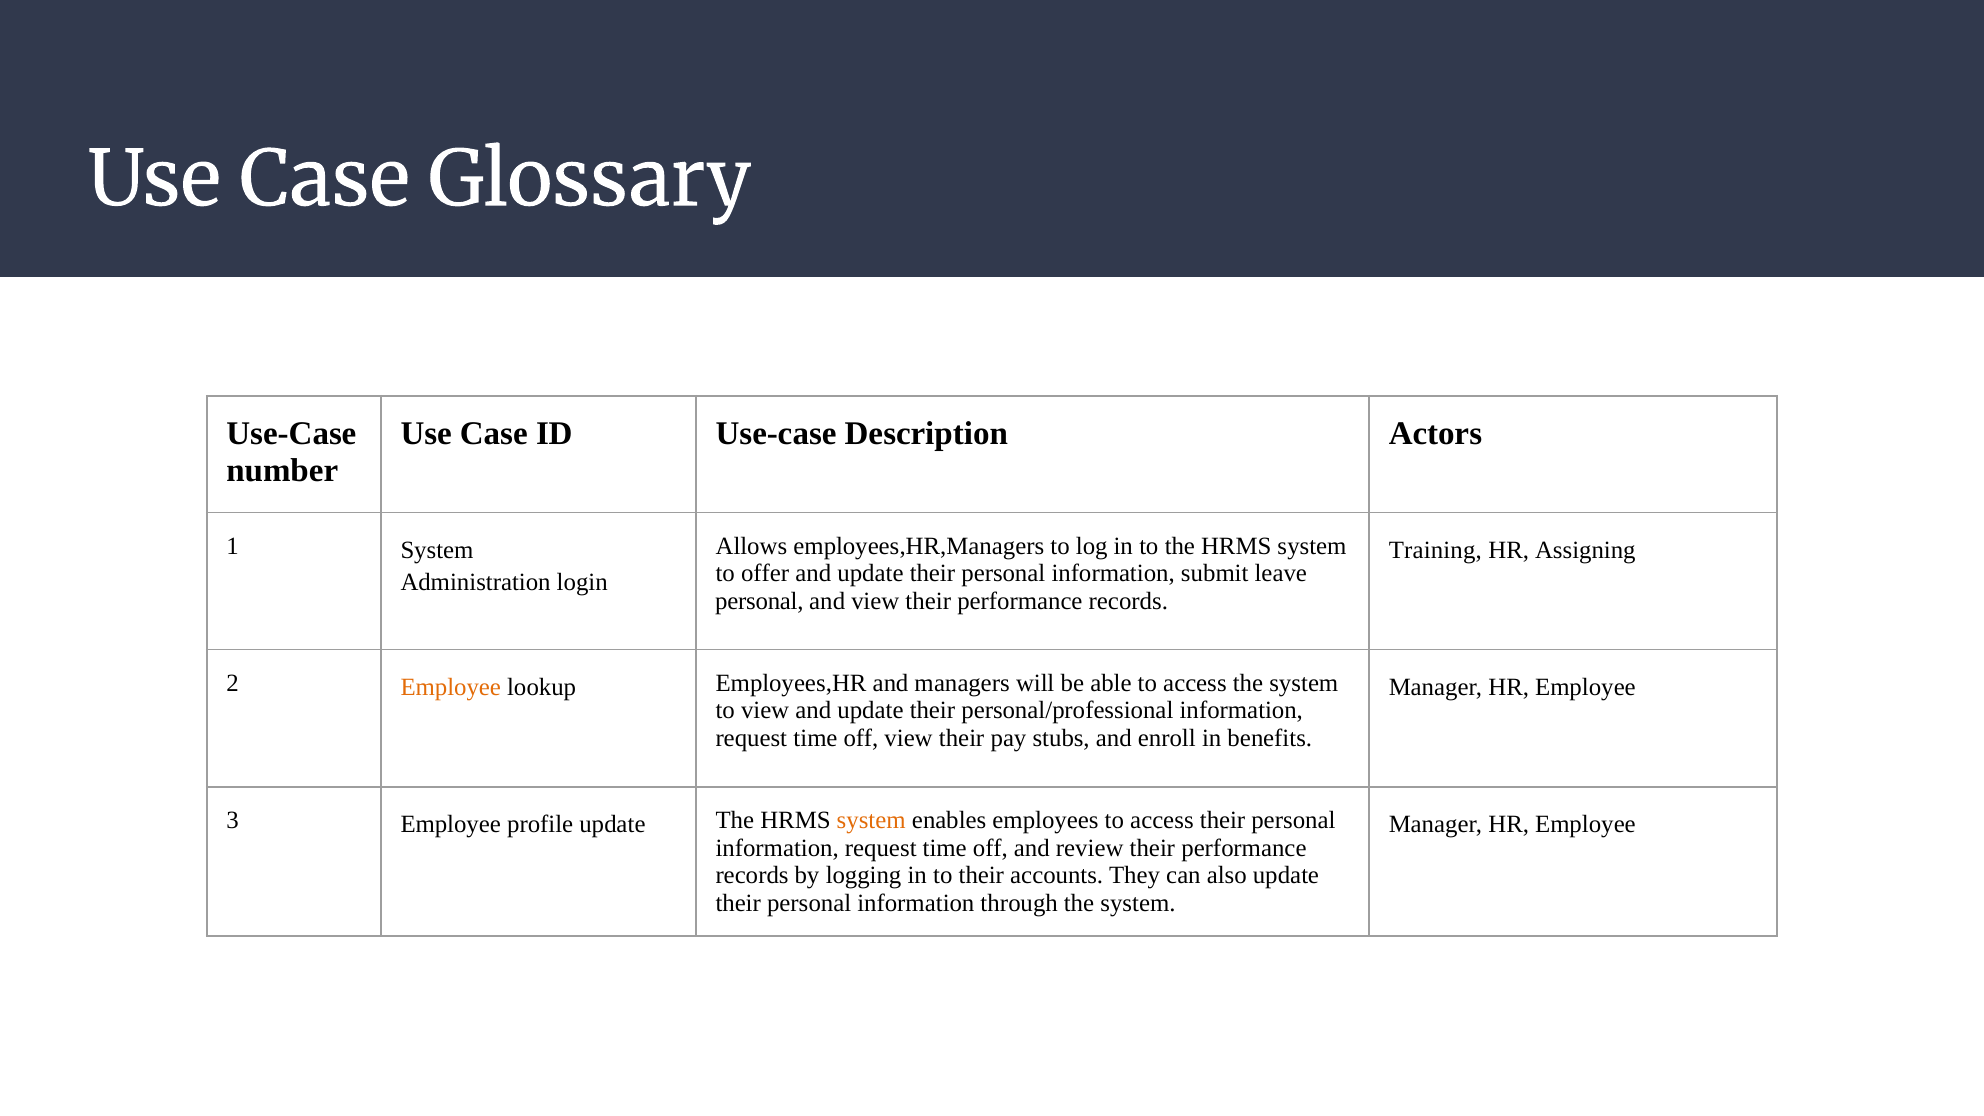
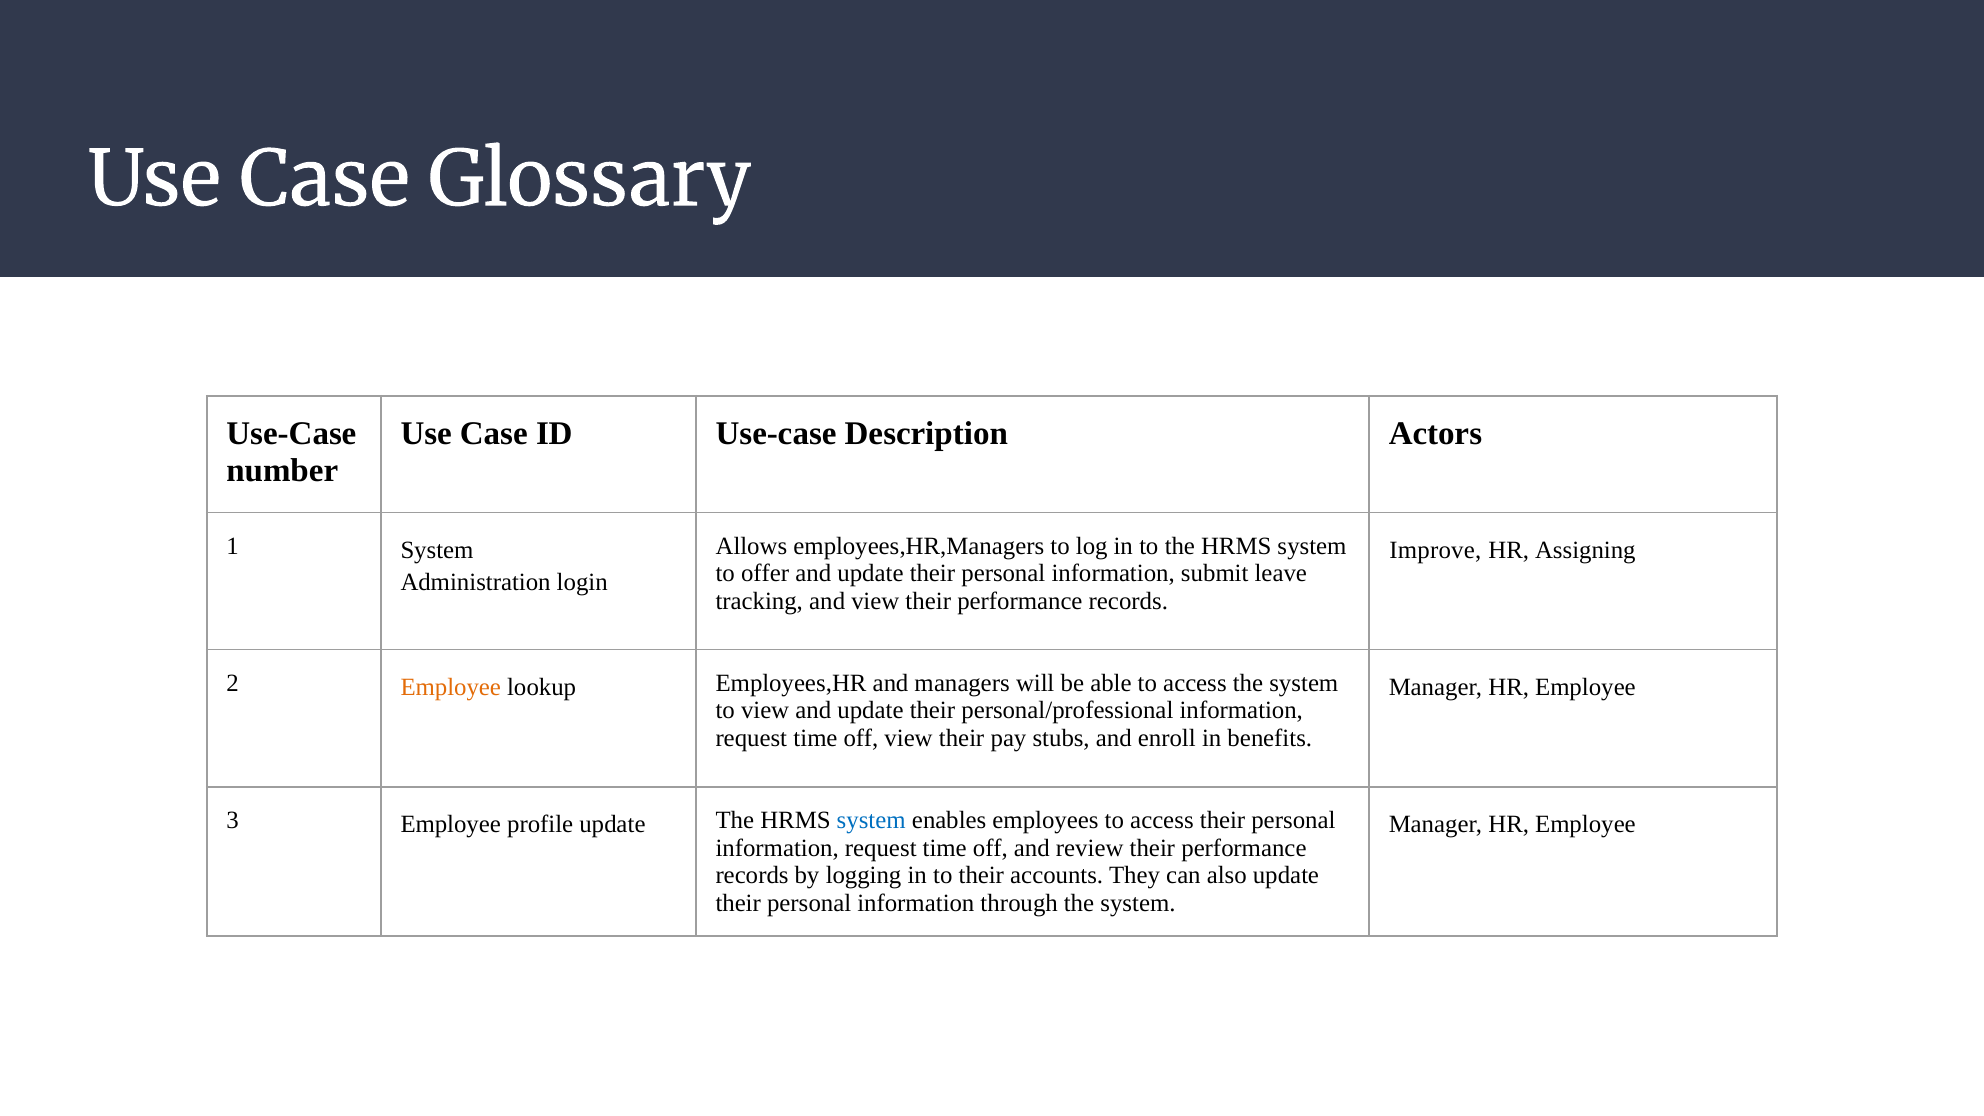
Training: Training -> Improve (1435, 550)
personal: personal -> tracking (759, 601)
system colour: orange -> blue (871, 820)
